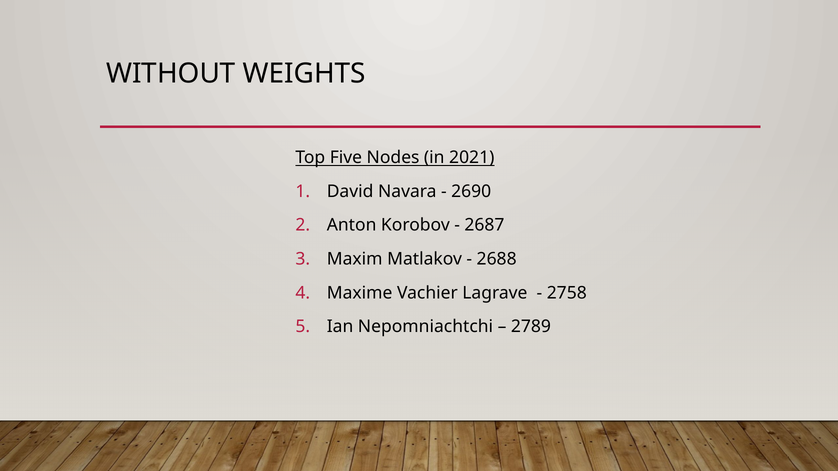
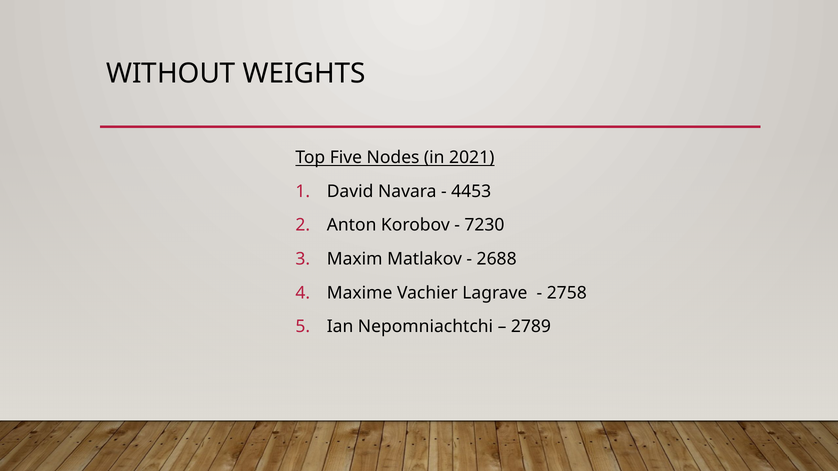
2690: 2690 -> 4453 (471, 191)
2687: 2687 -> 7230 (484, 225)
